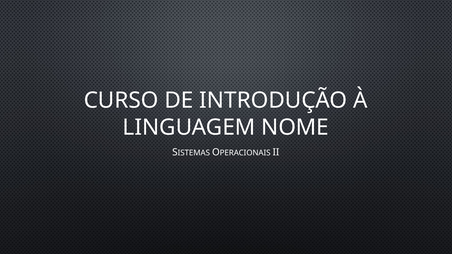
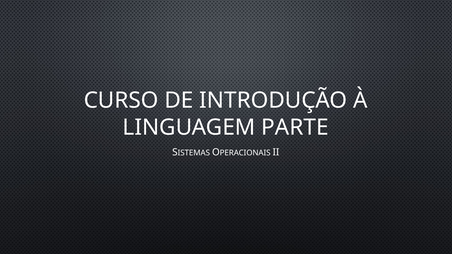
NOME: NOME -> PARTE (295, 128)
